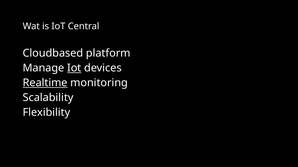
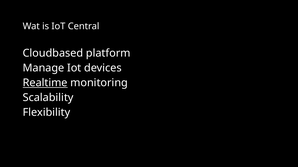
Iot underline: present -> none (74, 68)
